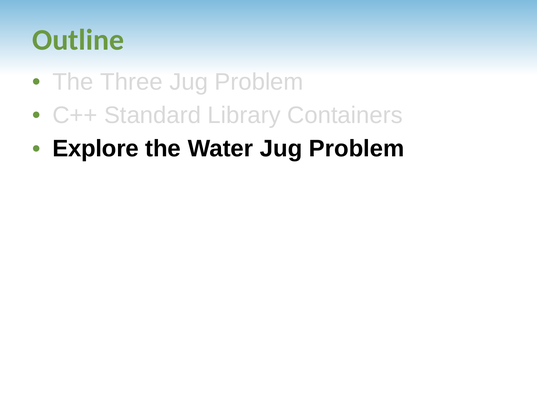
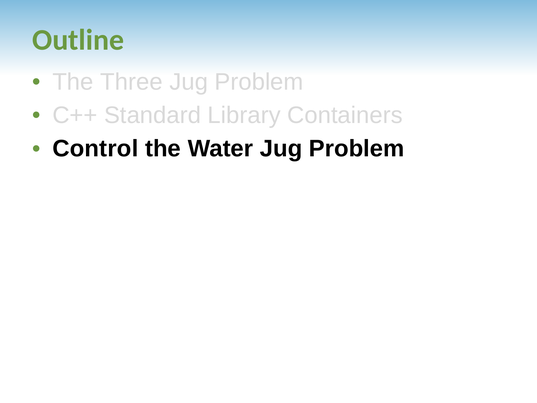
Explore: Explore -> Control (95, 149)
